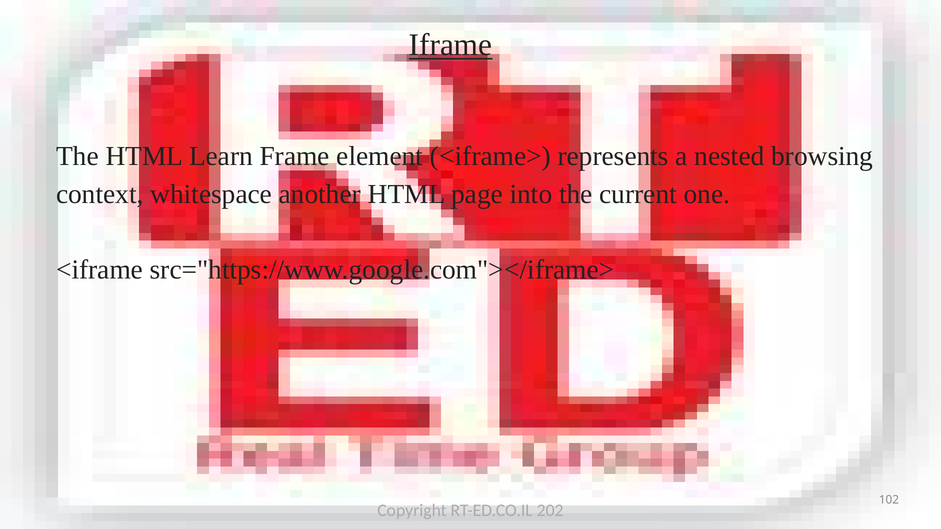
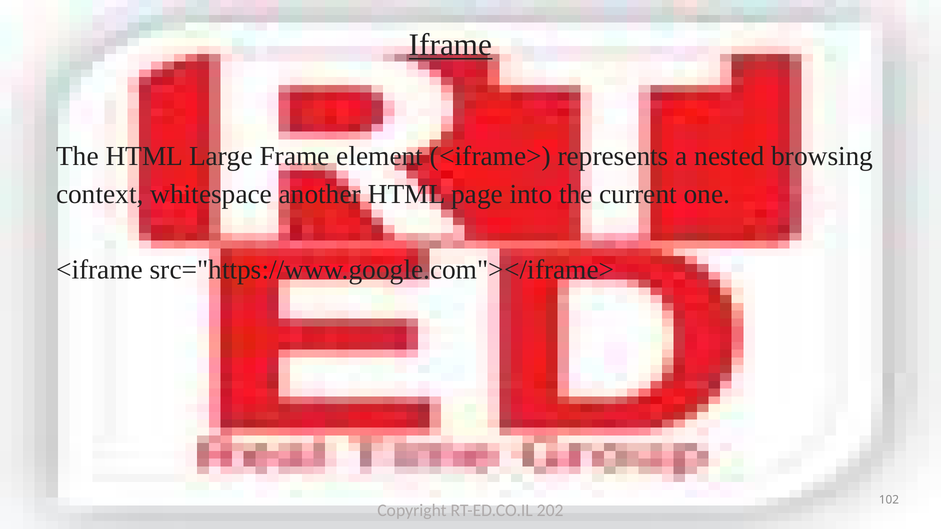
Learn: Learn -> Large (221, 156)
